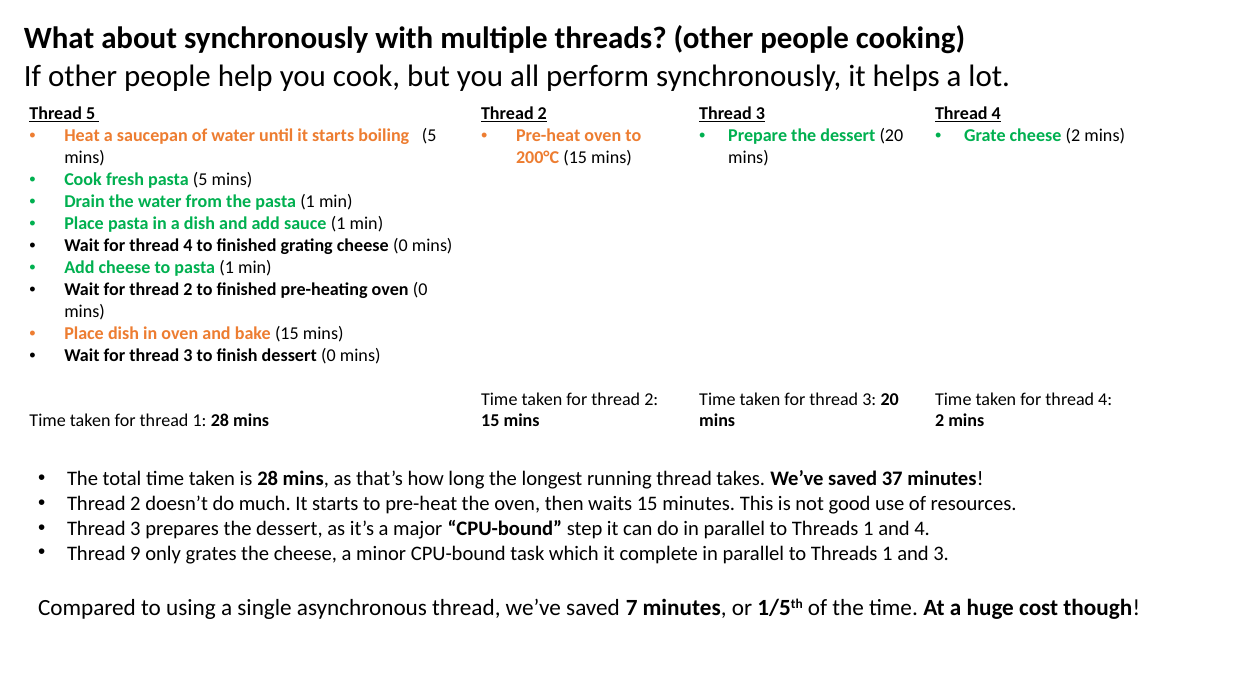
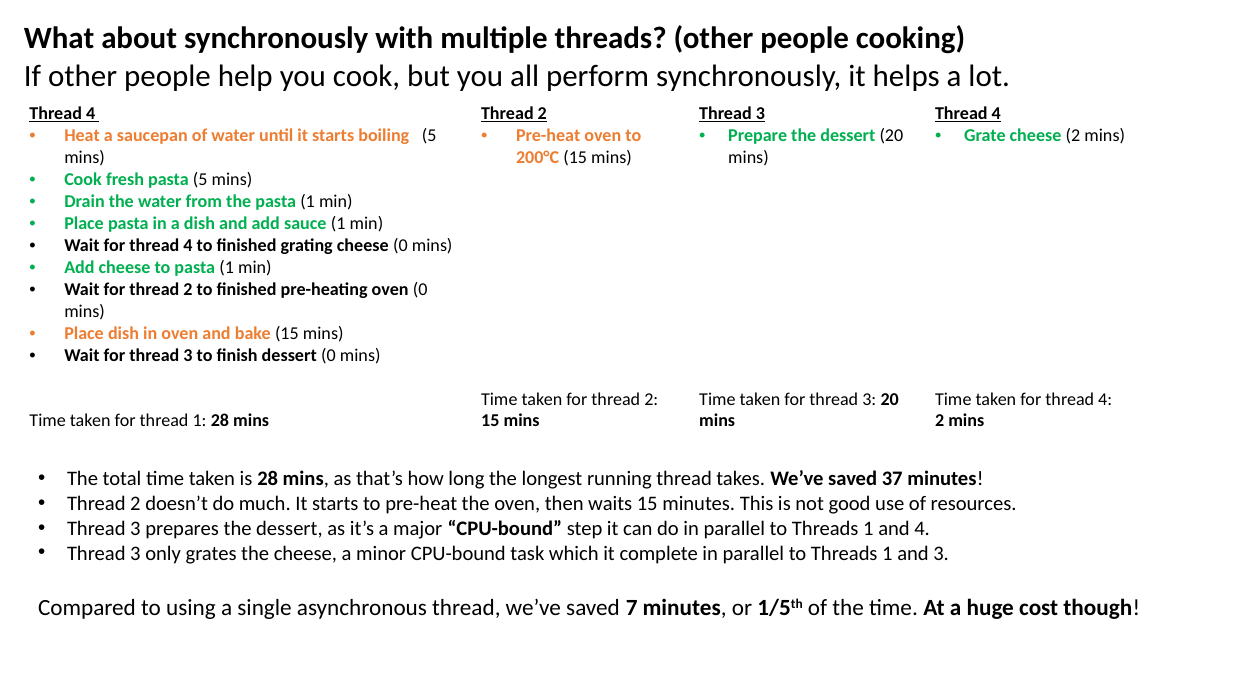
5: 5 -> 4 (91, 114)
9: 9 -> 3 (135, 554)
